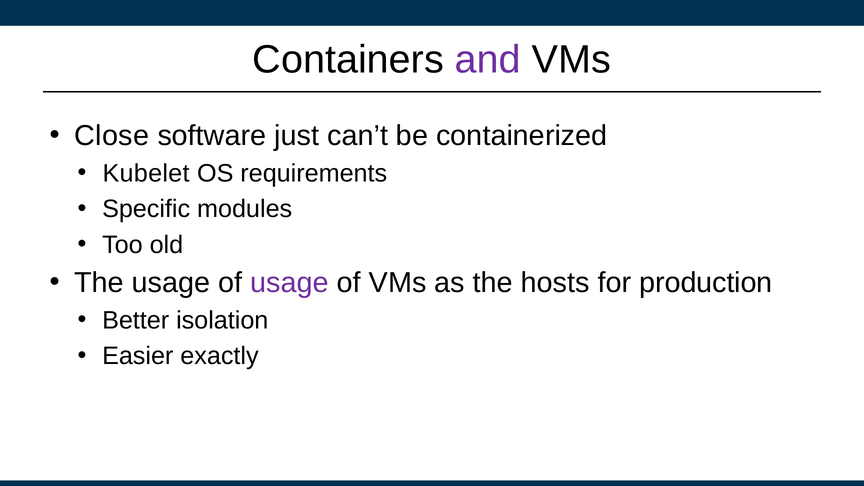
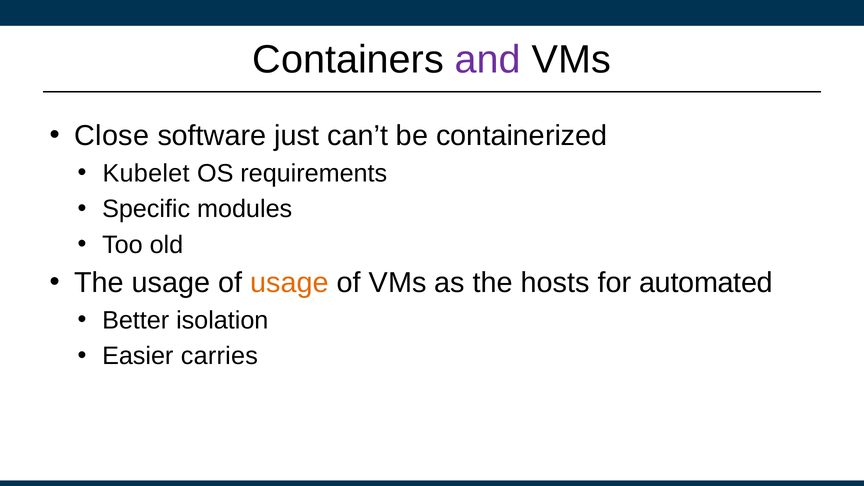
usage colour: purple -> orange (290, 283)
production: production -> automated (706, 283)
exactly: exactly -> carries (219, 356)
